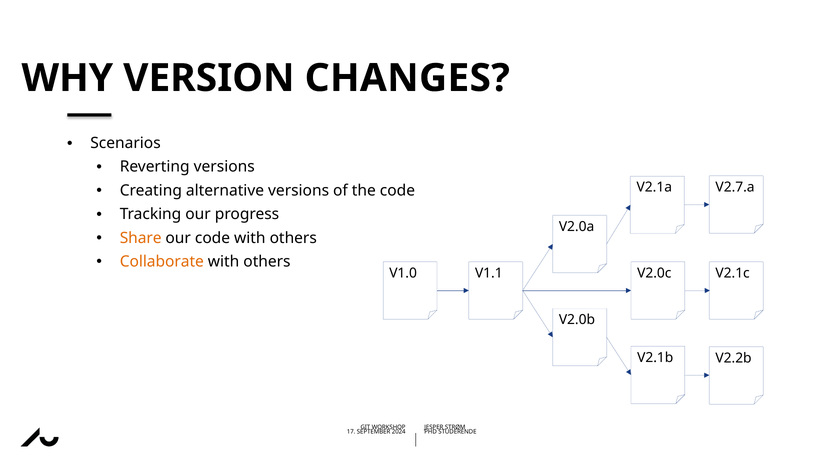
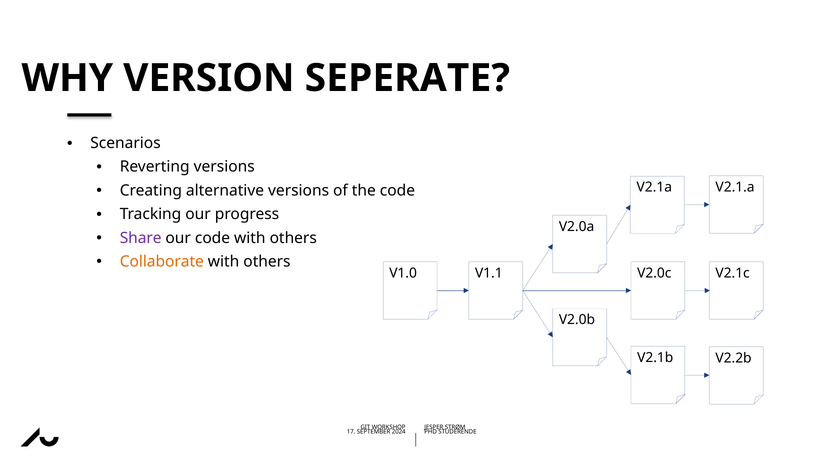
CHANGES: CHANGES -> SEPERATE (407, 78)
V2.7.a: V2.7.a -> V2.1.a (735, 187)
Share colour: orange -> purple (141, 238)
